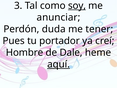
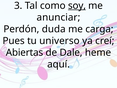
tener: tener -> carga (99, 29)
portador: portador -> universo (59, 41)
Hombre: Hombre -> Abiertas (25, 52)
aquí underline: present -> none (58, 64)
